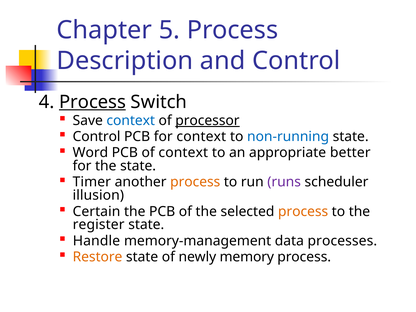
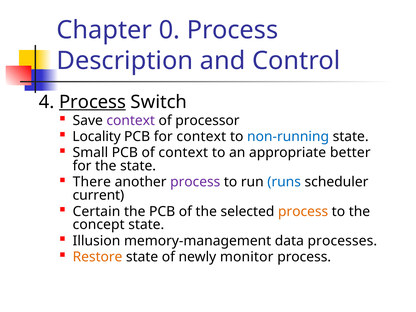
5: 5 -> 0 (169, 30)
context colour: blue -> purple (131, 120)
processor underline: present -> none (207, 120)
Control: Control -> Locality (97, 137)
Word: Word -> Small (90, 153)
Timer: Timer -> There (92, 182)
process colour: orange -> purple (195, 182)
runs colour: purple -> blue (284, 182)
illusion: illusion -> current (98, 195)
register: register -> concept (99, 225)
Handle: Handle -> Illusion (97, 241)
memory: memory -> monitor (247, 257)
